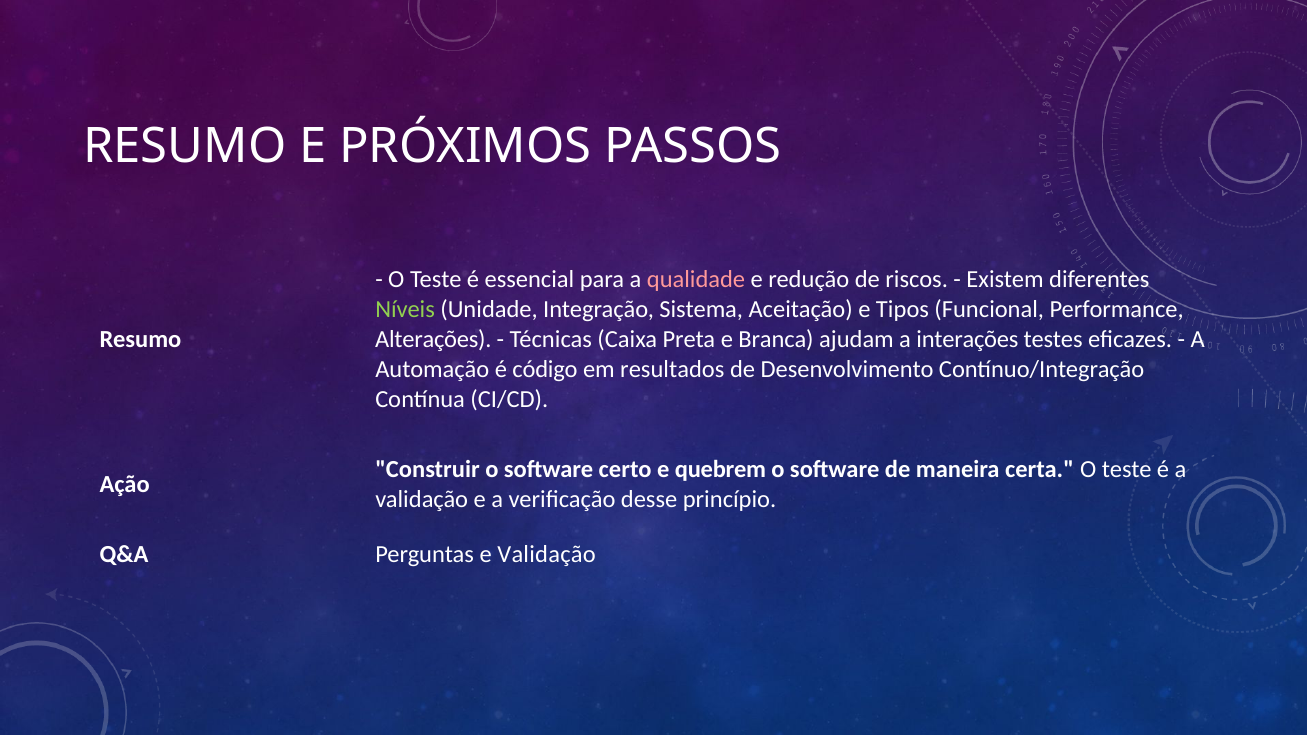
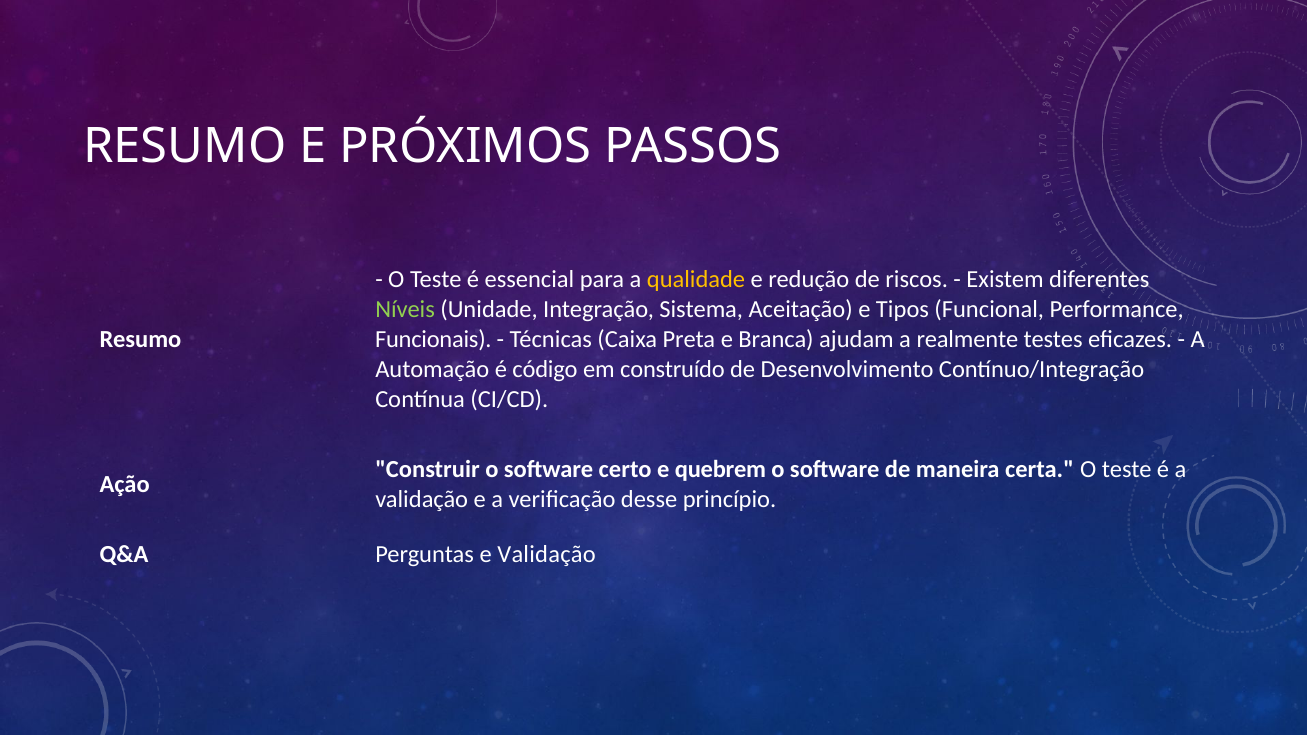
qualidade colour: pink -> yellow (696, 279)
Alterações: Alterações -> Funcionais (433, 339)
interações: interações -> realmente (967, 339)
resultados: resultados -> construído (672, 369)
